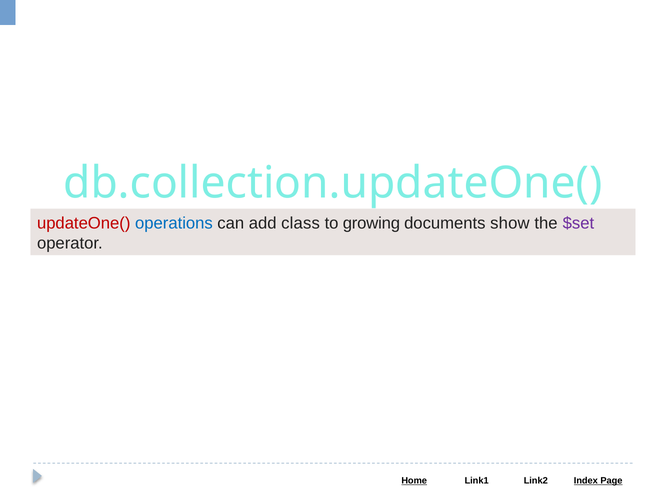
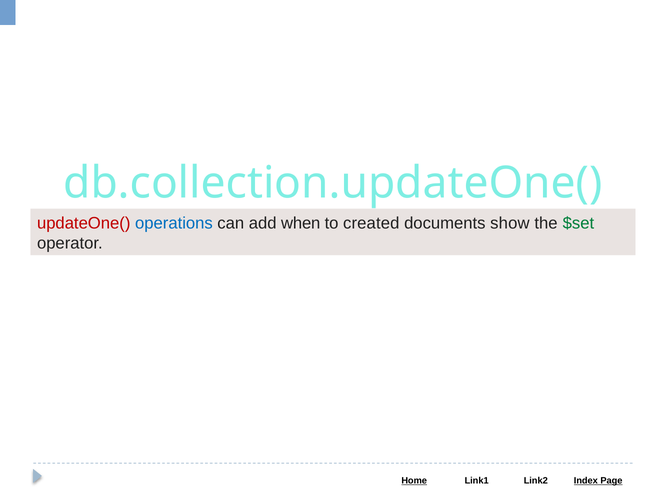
class: class -> when (301, 223)
growing: growing -> created (371, 223)
$set colour: purple -> green (578, 223)
